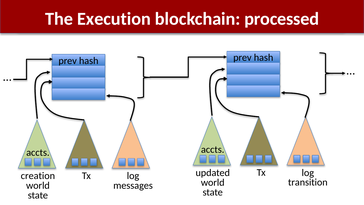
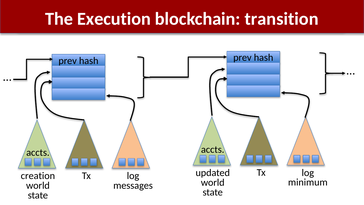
processed: processed -> transition (282, 19)
transition: transition -> minimum (308, 182)
